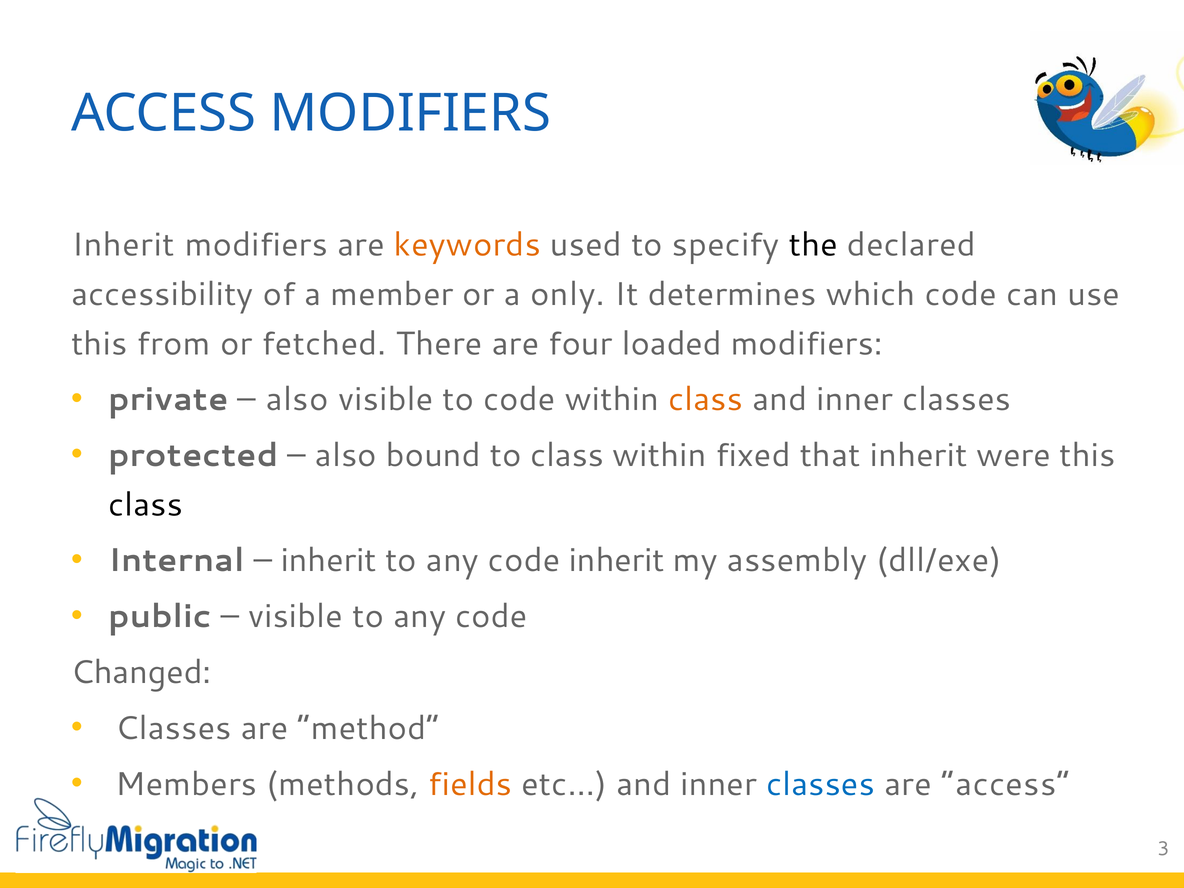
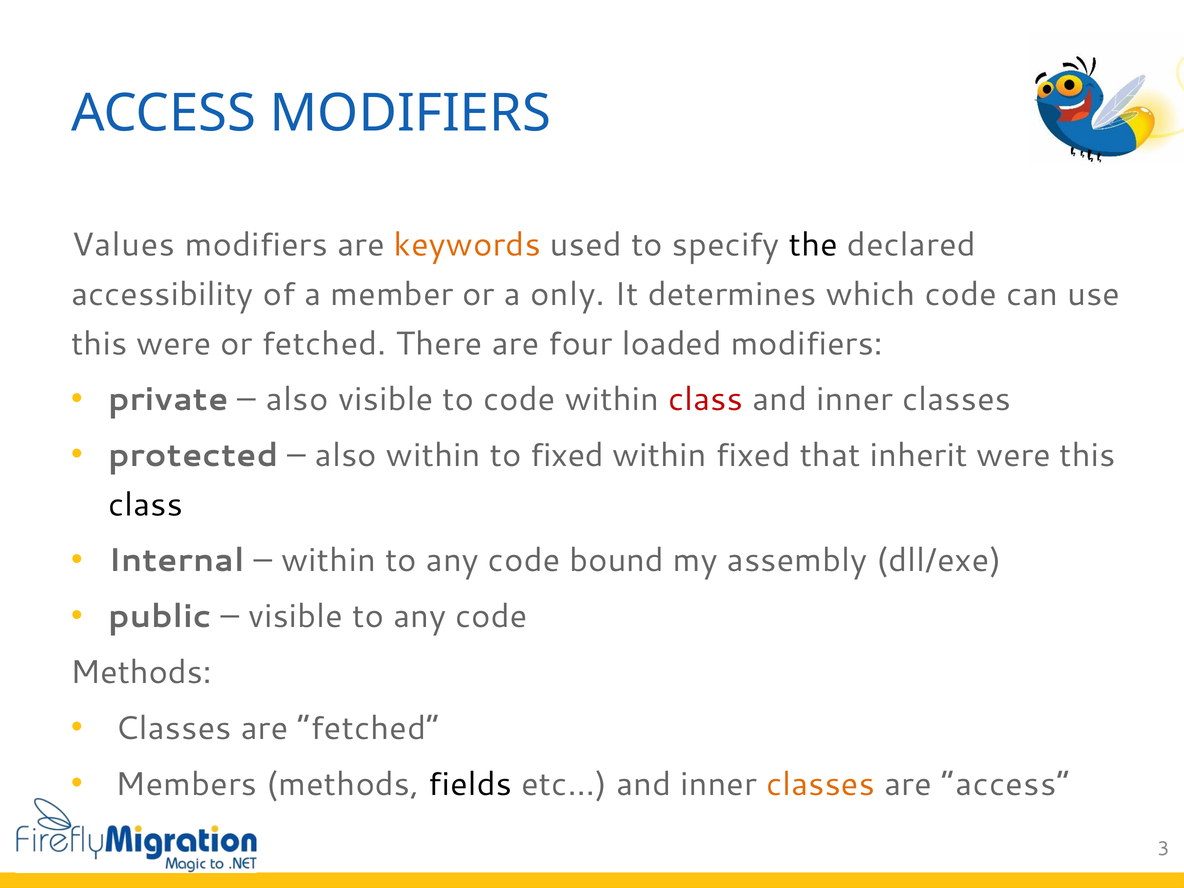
Inherit: Inherit -> Values (123, 245)
this from: from -> were (174, 344)
class colour: orange -> red (706, 400)
also bound: bound -> within (433, 455)
to class: class -> fixed (567, 455)
inherit: inherit -> within (328, 561)
code inherit: inherit -> bound (617, 561)
Changed: Changed -> Methods (141, 672)
are method: method -> fetched (368, 728)
fields colour: orange -> black (470, 784)
classes colour: blue -> orange (821, 784)
